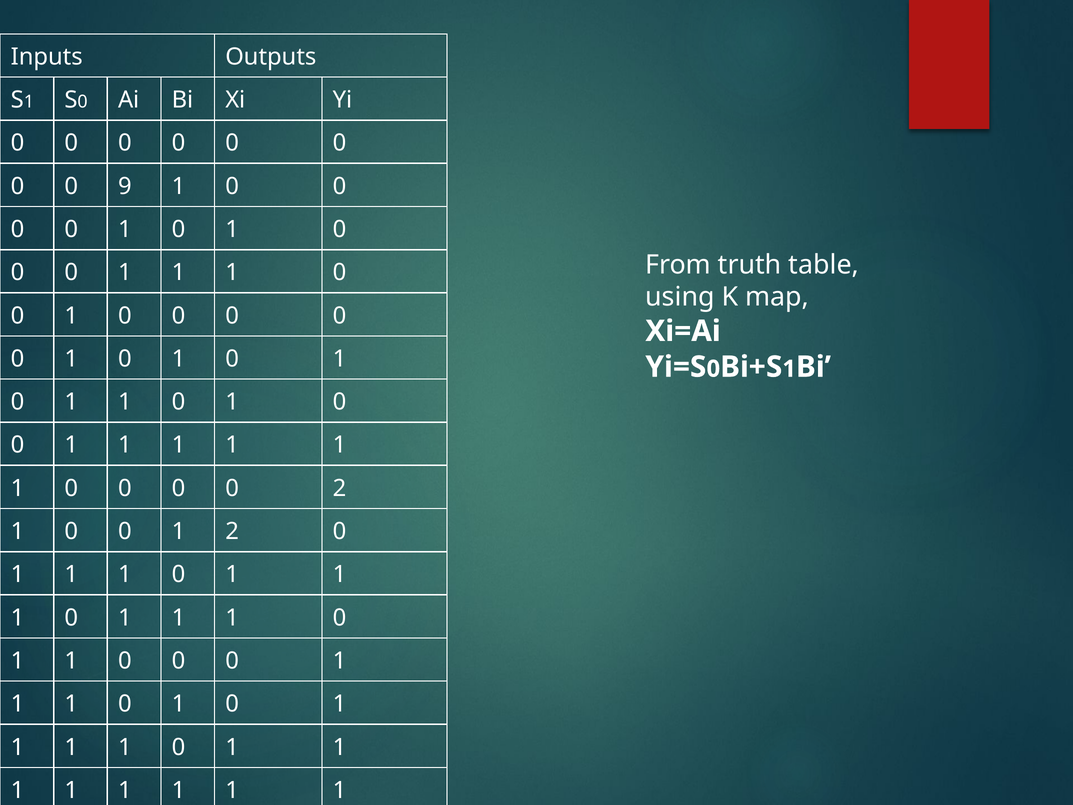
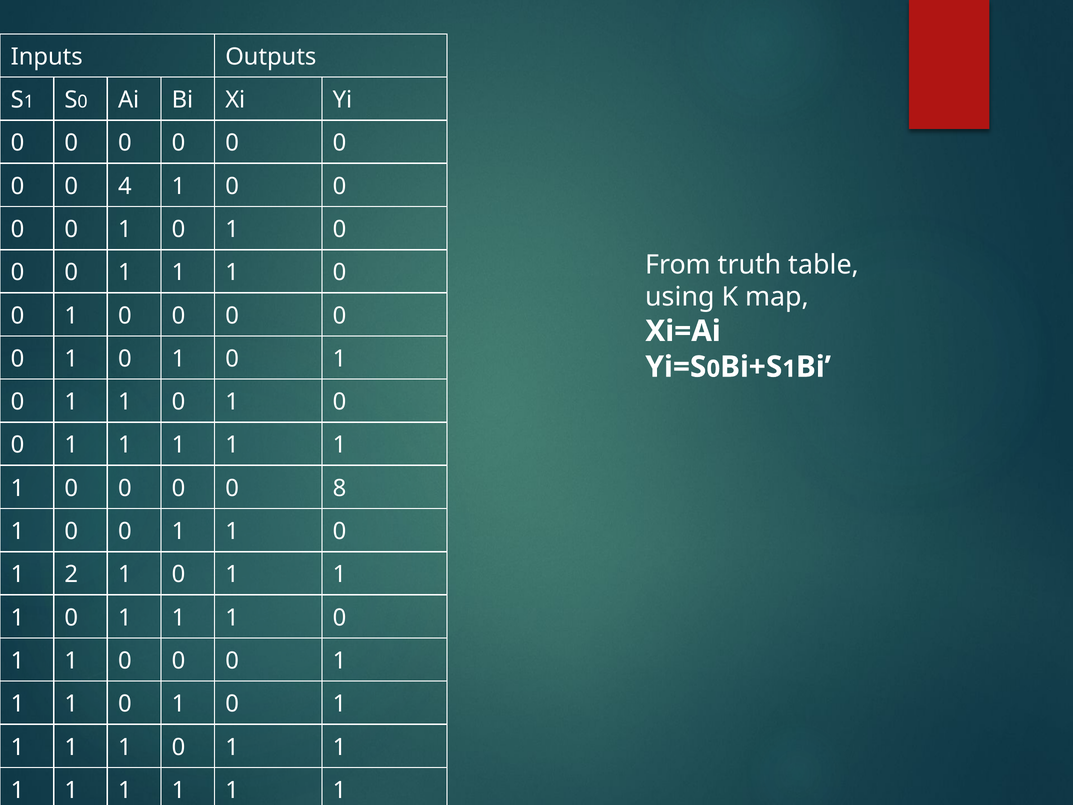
9: 9 -> 4 (125, 186)
0 2: 2 -> 8 (339, 488)
2: 2 -> 1 (232, 531)
1: 1 -> 2 (71, 574)
